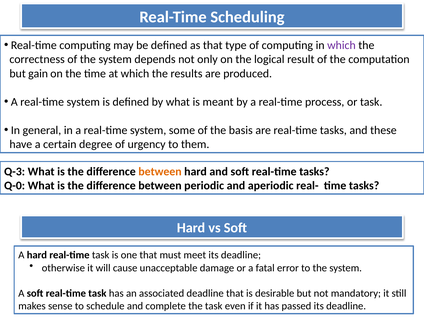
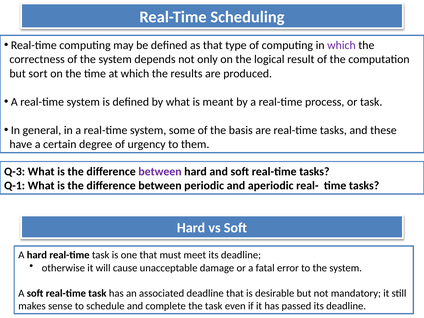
gain: gain -> sort (38, 74)
between colour: orange -> purple (160, 171)
Q-0: Q-0 -> Q-1 (15, 186)
